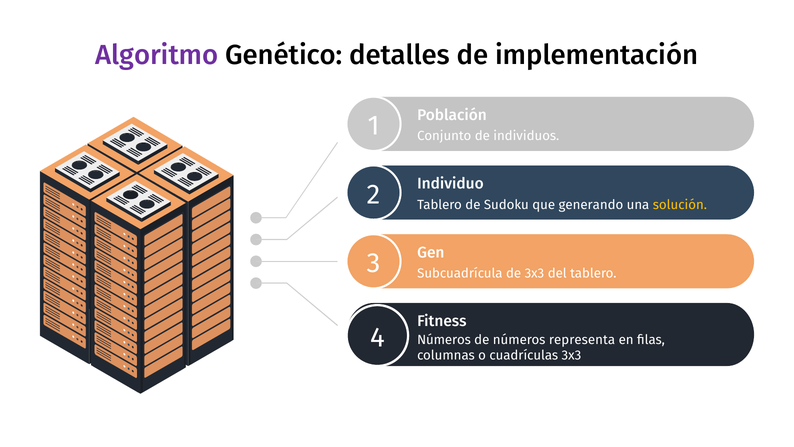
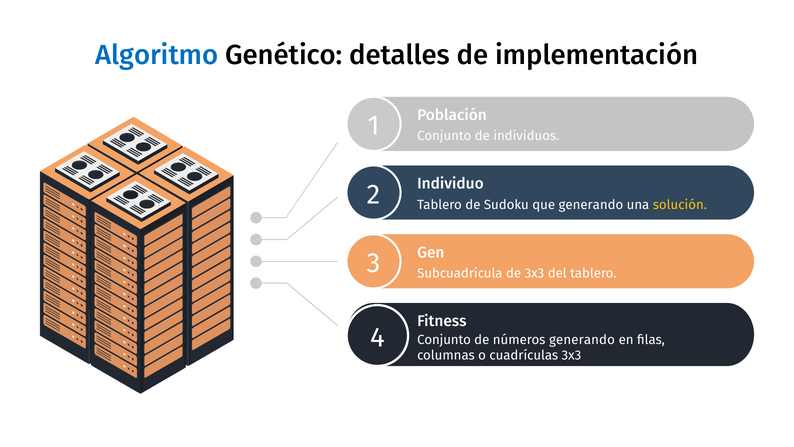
Algoritmo colour: purple -> blue (157, 55)
Números: Números -> Conjunto (444, 339)
números representa: representa -> generando (582, 339)
